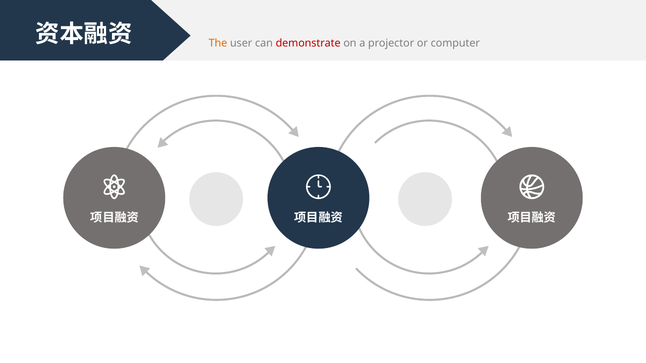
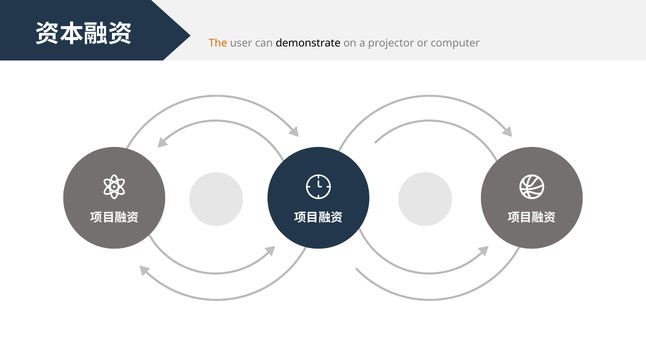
demonstrate colour: red -> black (308, 43)
